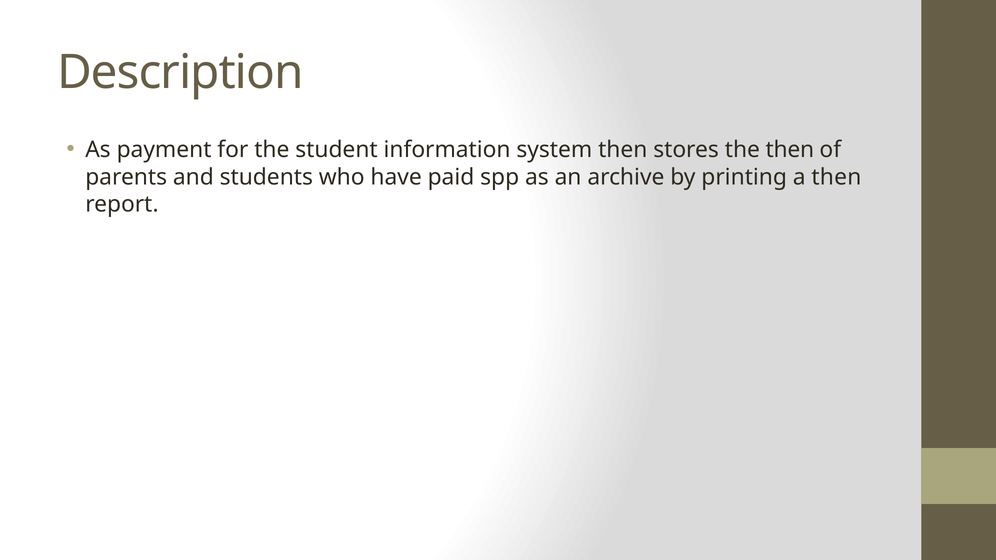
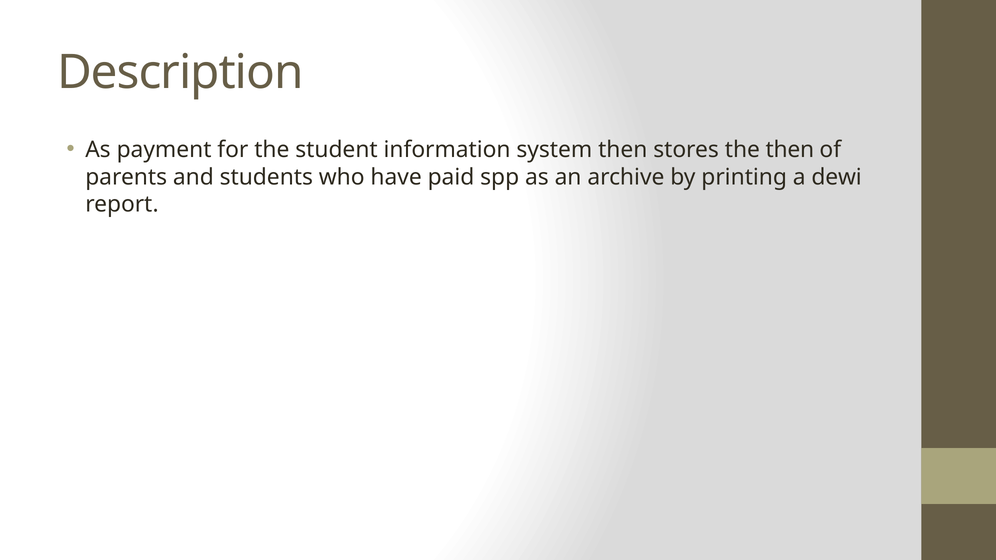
a then: then -> dewi (837, 177)
